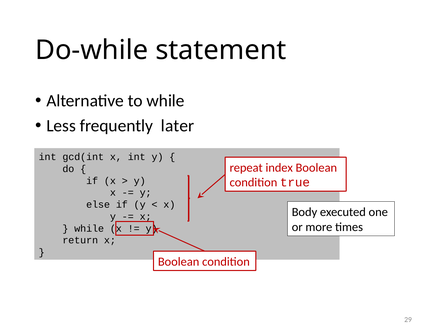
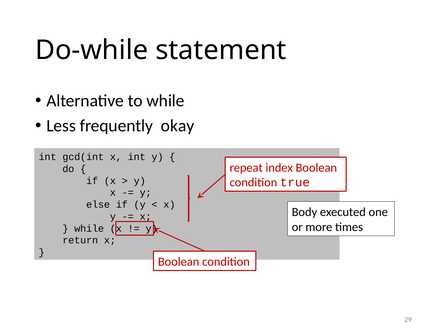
later: later -> okay (178, 126)
